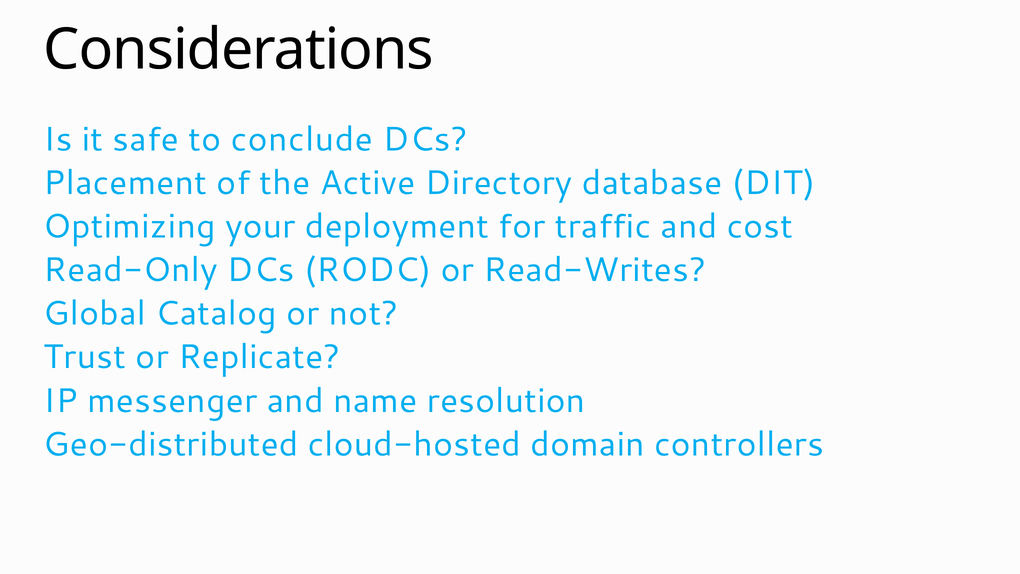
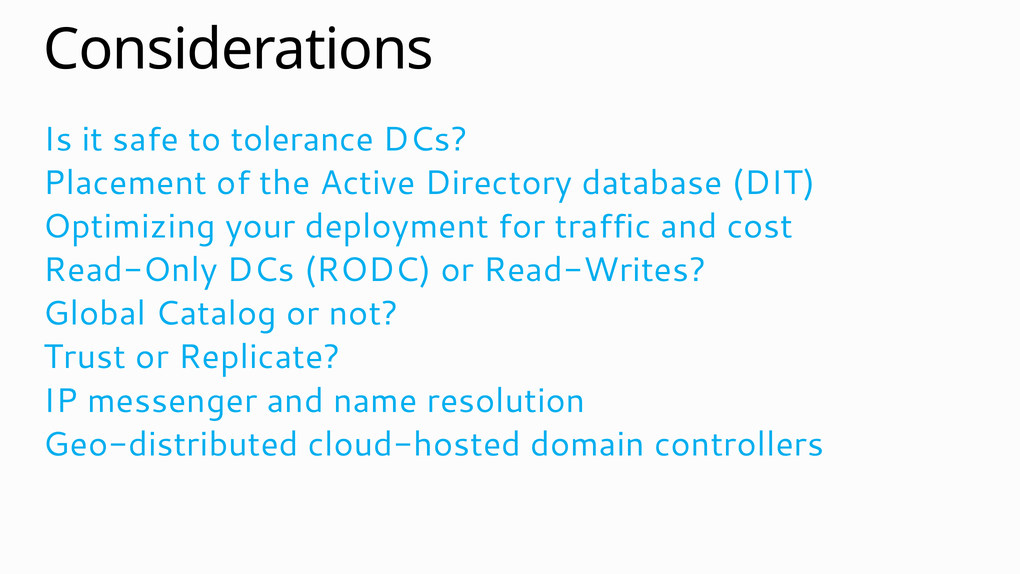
conclude: conclude -> tolerance (302, 139)
